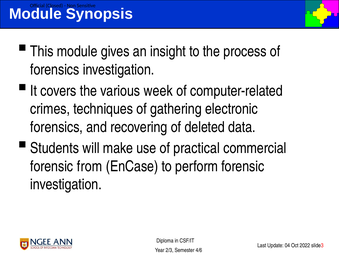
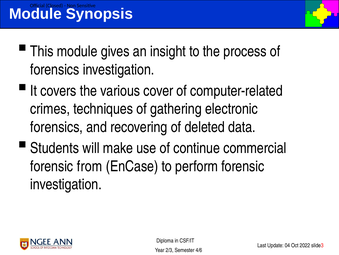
week: week -> cover (158, 91)
practical: practical -> continue (197, 148)
